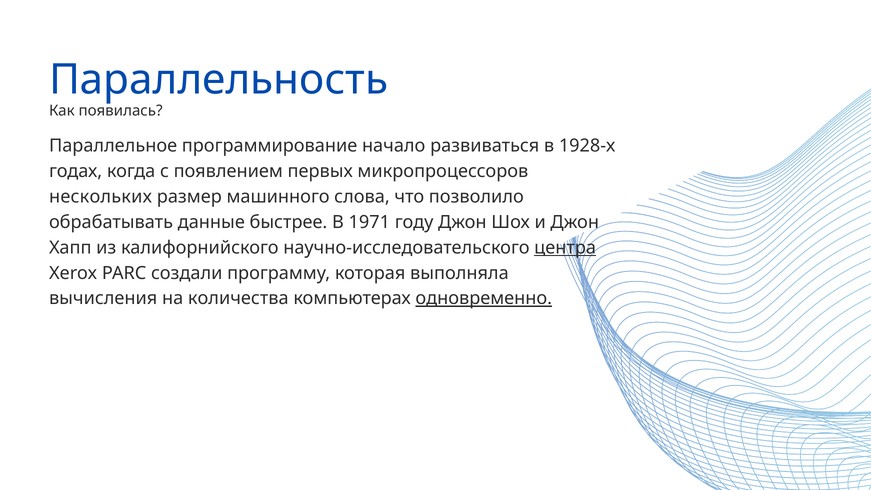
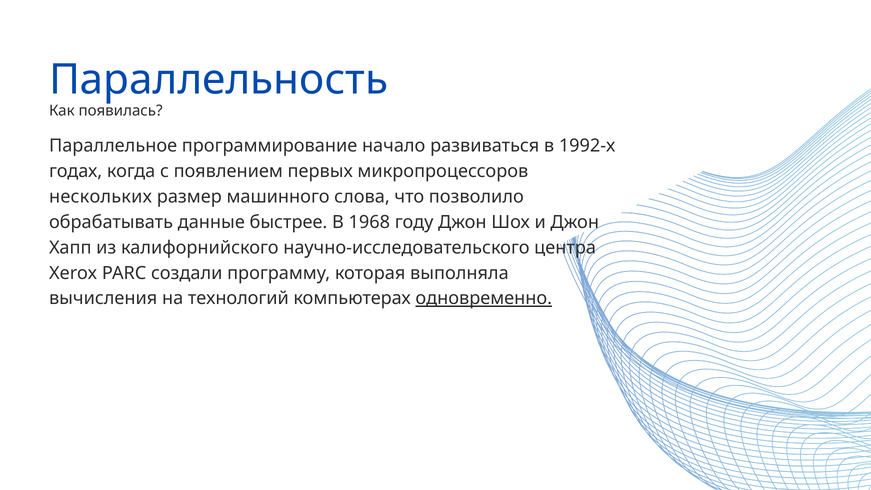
1928-х: 1928-х -> 1992-х (587, 146)
1971: 1971 -> 1968 (369, 222)
центра underline: present -> none (565, 248)
количества: количества -> технологий (238, 298)
